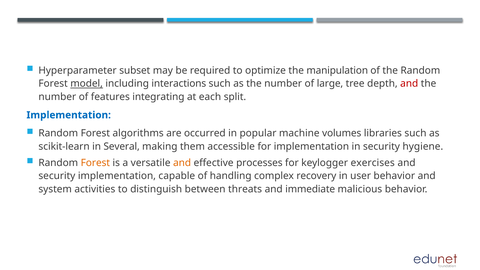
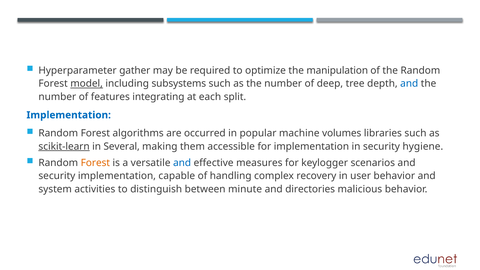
subset: subset -> gather (135, 70)
interactions: interactions -> subsystems (179, 84)
large: large -> deep (330, 84)
and colour: red -> blue (409, 84)
scikit-learn underline: none -> present (64, 146)
and colour: orange -> blue (182, 163)
processes: processes -> measures (259, 163)
exercises: exercises -> scenarios (373, 163)
threats: threats -> minute (245, 189)
immediate: immediate -> directories (310, 189)
